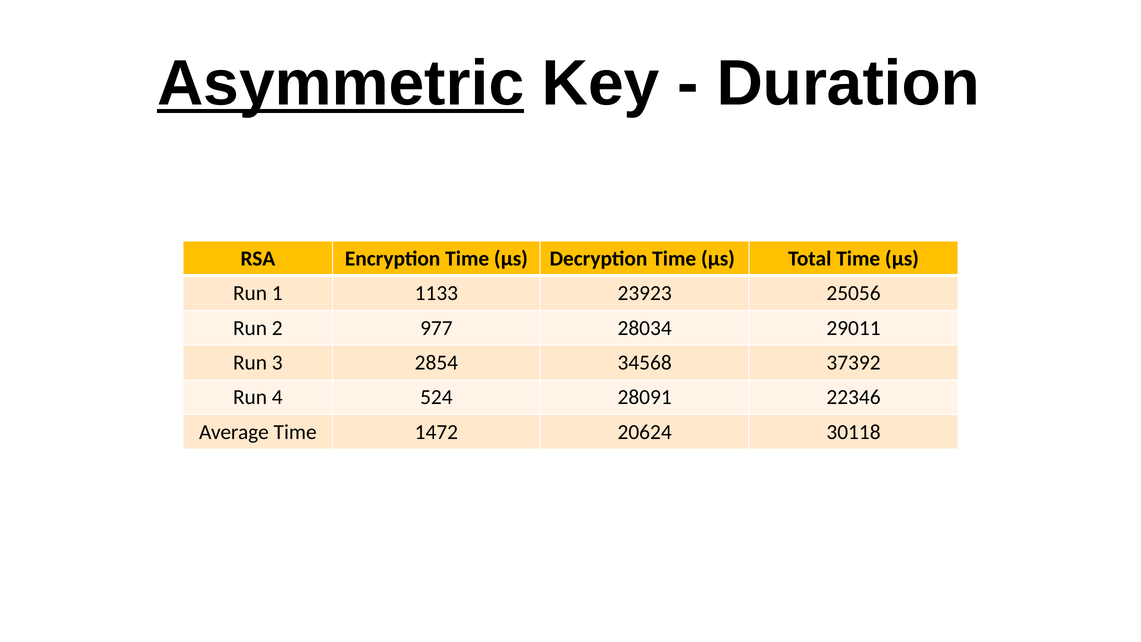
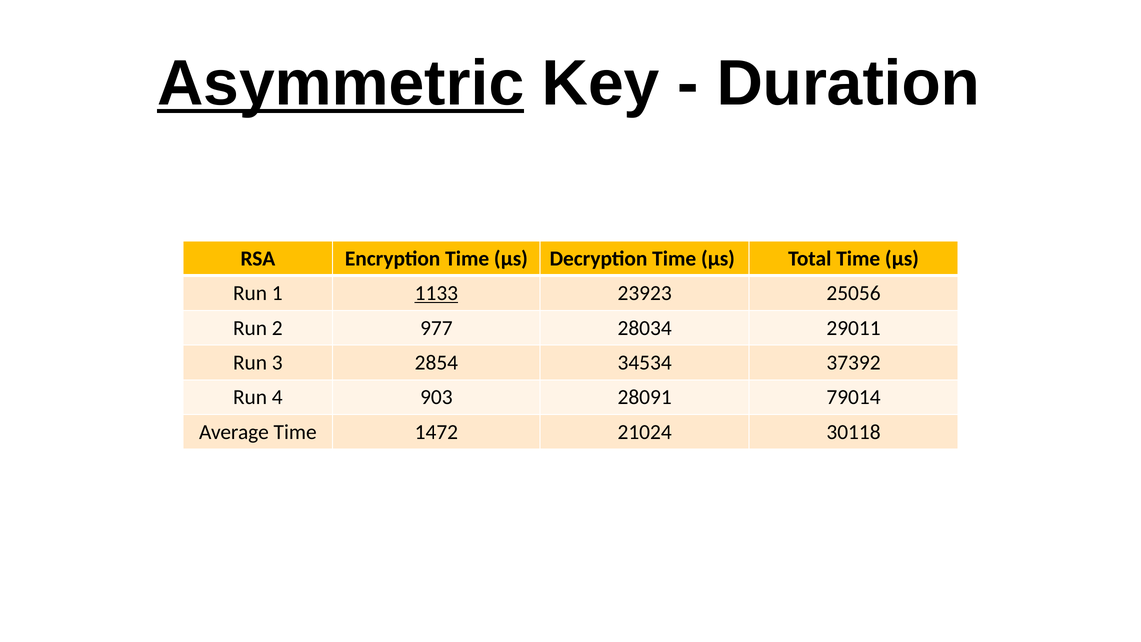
1133 underline: none -> present (436, 293)
34568: 34568 -> 34534 (645, 363)
524: 524 -> 903 (436, 397)
22346: 22346 -> 79014 (854, 397)
20624: 20624 -> 21024 (645, 432)
